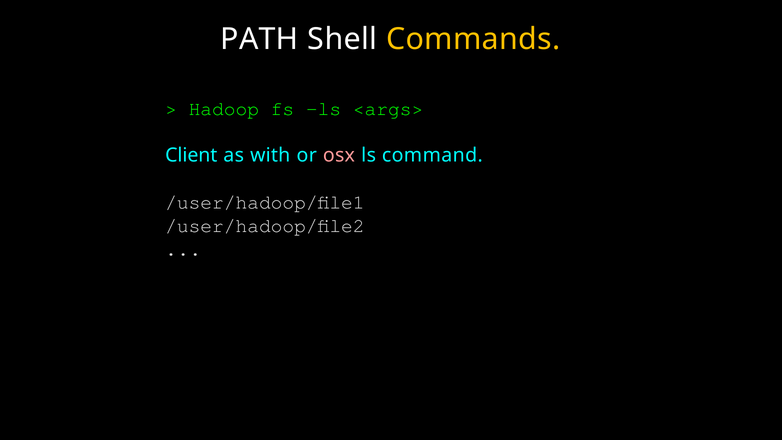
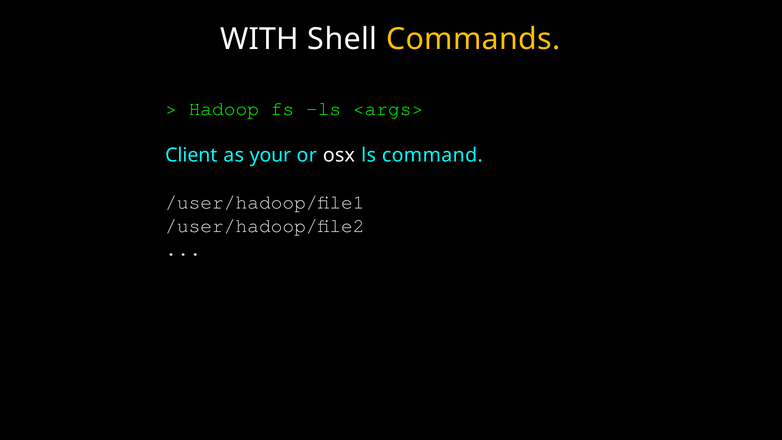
PATH: PATH -> WITH (260, 39)
with: with -> your (270, 155)
osx colour: pink -> white (339, 155)
